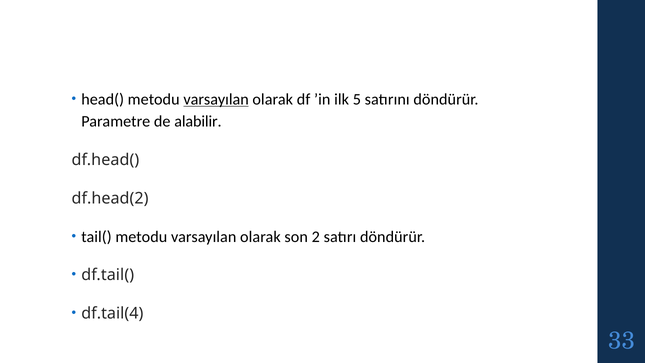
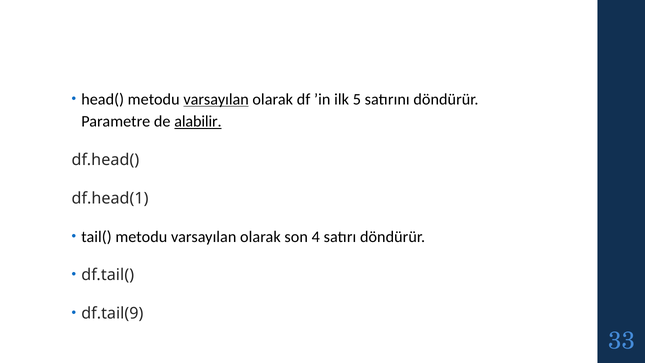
alabilir underline: none -> present (198, 122)
df.head(2: df.head(2 -> df.head(1 (110, 198)
2: 2 -> 4 (316, 237)
df.tail(4: df.tail(4 -> df.tail(9 (112, 313)
